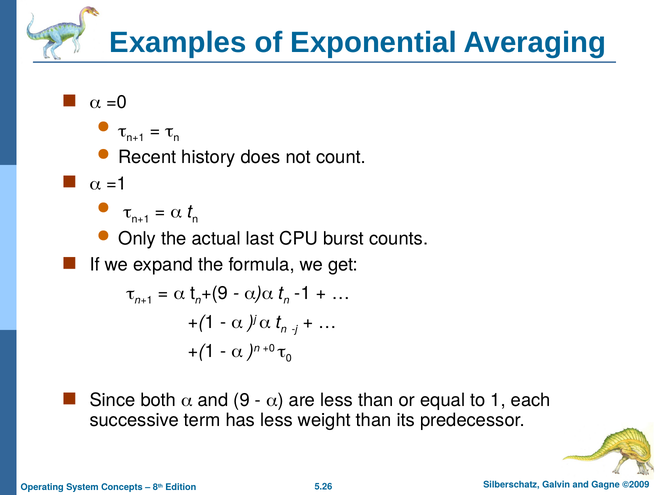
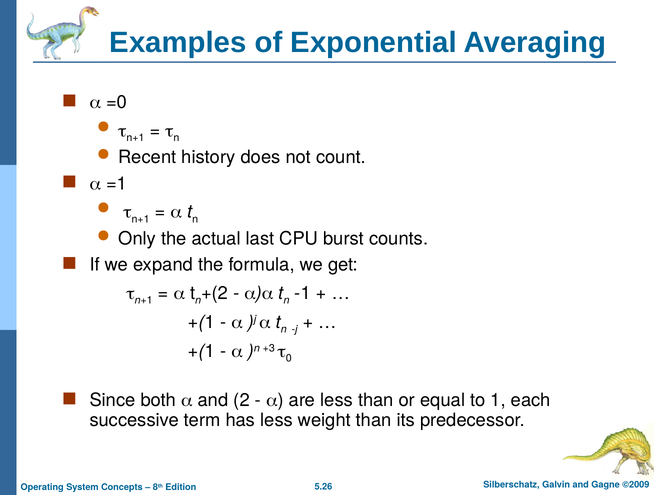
+(9: +(9 -> +(2 (215, 293)
+0: +0 -> +3 (269, 348)
9: 9 -> 2 (242, 400)
